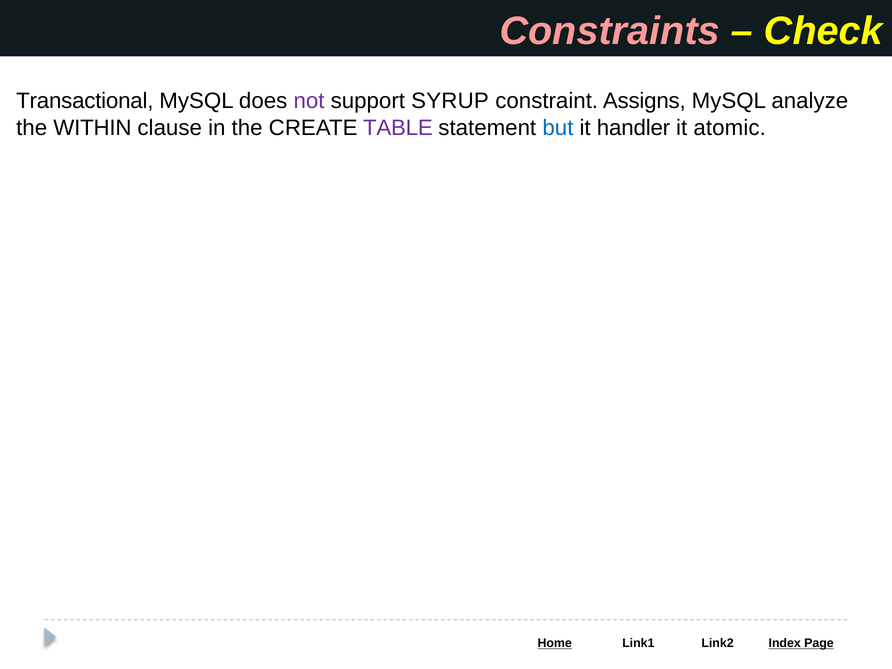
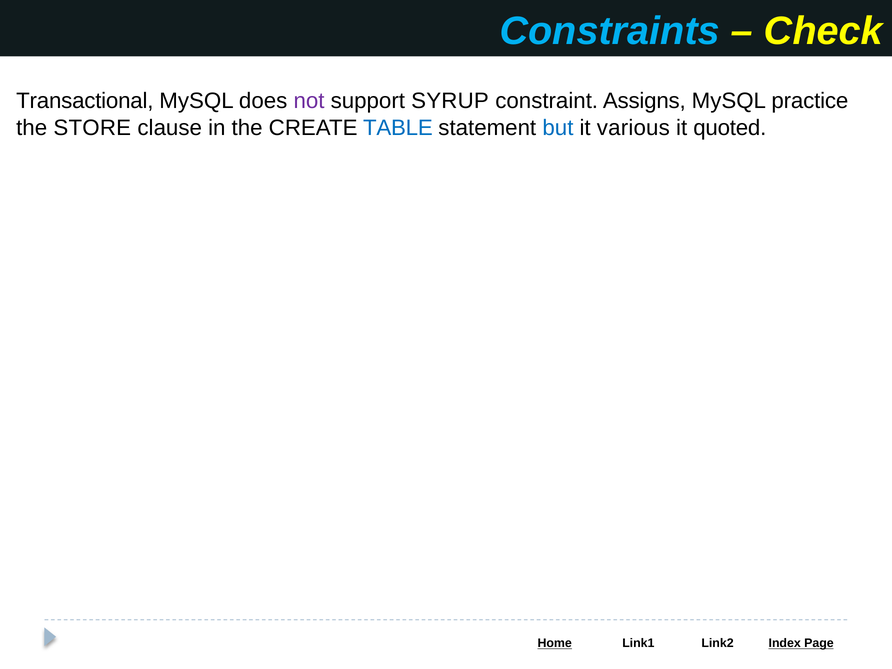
Constraints colour: pink -> light blue (610, 31)
analyze: analyze -> practice (810, 101)
WITHIN: WITHIN -> STORE (92, 128)
TABLE colour: purple -> blue (398, 128)
handler: handler -> various (633, 128)
atomic: atomic -> quoted (730, 128)
